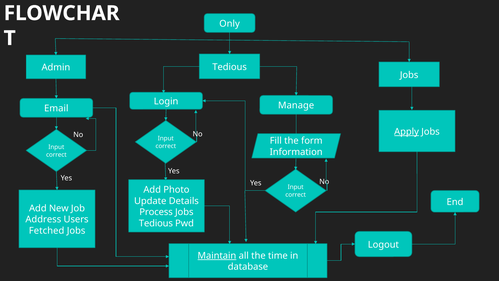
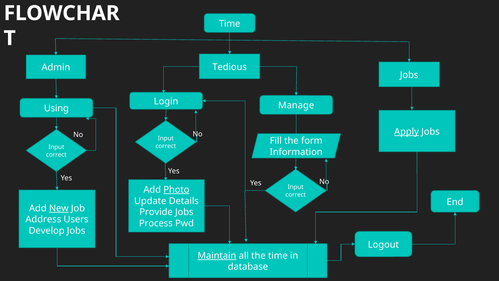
Only: Only -> Time (230, 24)
Email: Email -> Using (56, 108)
Photo underline: none -> present (176, 190)
New underline: none -> present (59, 208)
Process: Process -> Provide (156, 212)
Tedious: Tedious -> Process (156, 223)
Fetched: Fetched -> Develop (47, 231)
